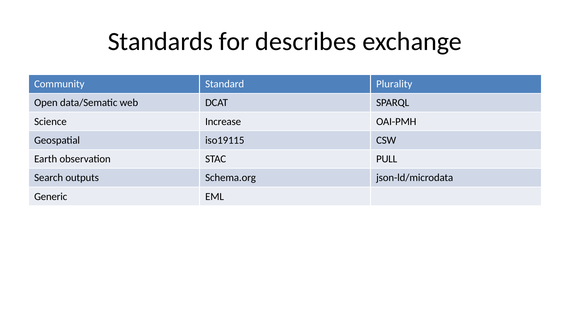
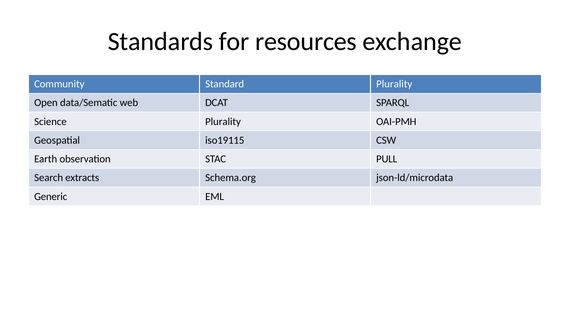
describes: describes -> resources (306, 41)
Science Increase: Increase -> Plurality (223, 121)
outputs: outputs -> extracts (82, 178)
